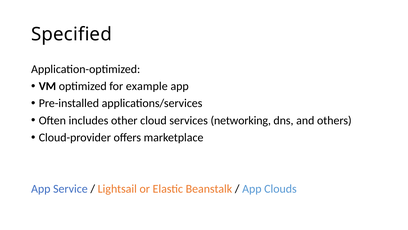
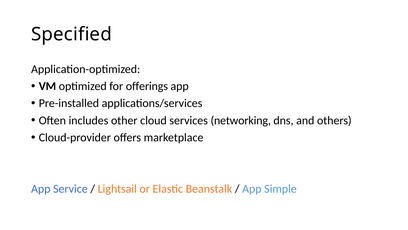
example: example -> offerings (147, 86)
Clouds: Clouds -> Simple (280, 189)
